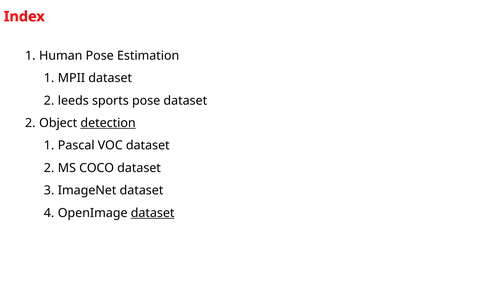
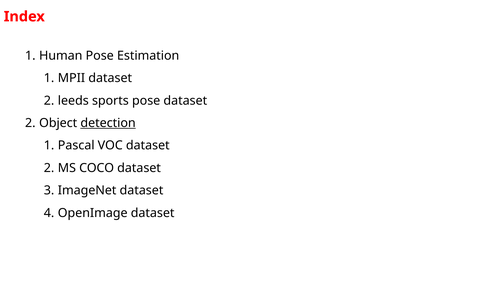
dataset underline: present -> none (153, 213)
